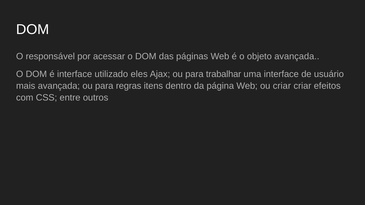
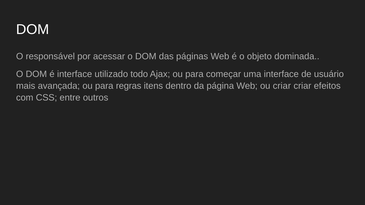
objeto avançada: avançada -> dominada (297, 56)
eles: eles -> todo (139, 74)
trabalhar: trabalhar -> começar (224, 74)
